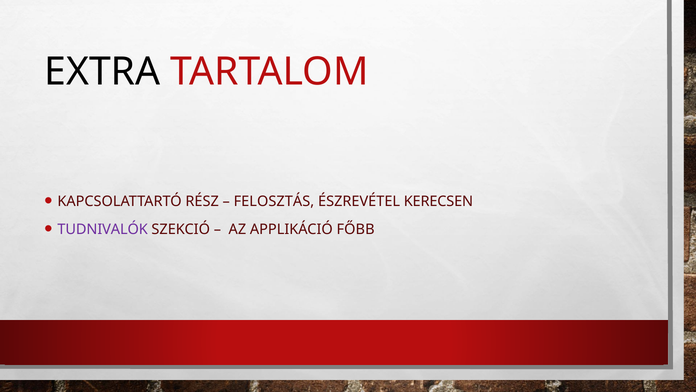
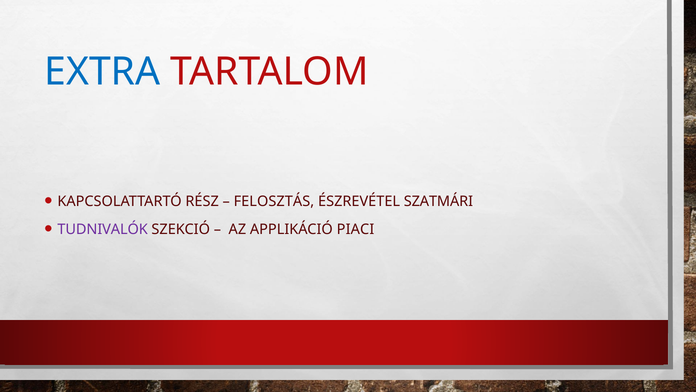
EXTRA colour: black -> blue (102, 72)
KERECSEN: KERECSEN -> SZATMÁRI (438, 201)
FŐBB: FŐBB -> PIACI (356, 229)
